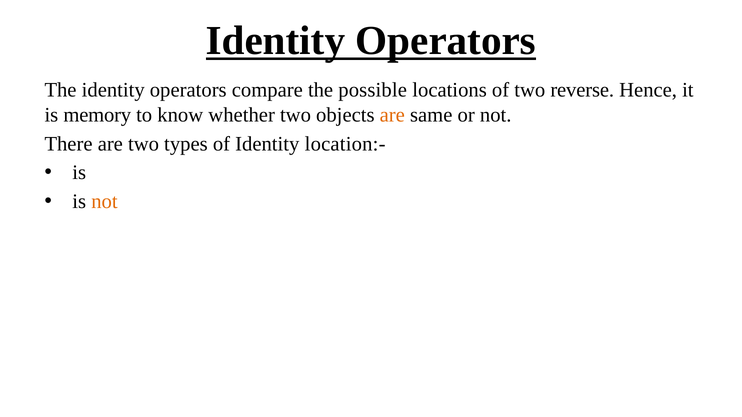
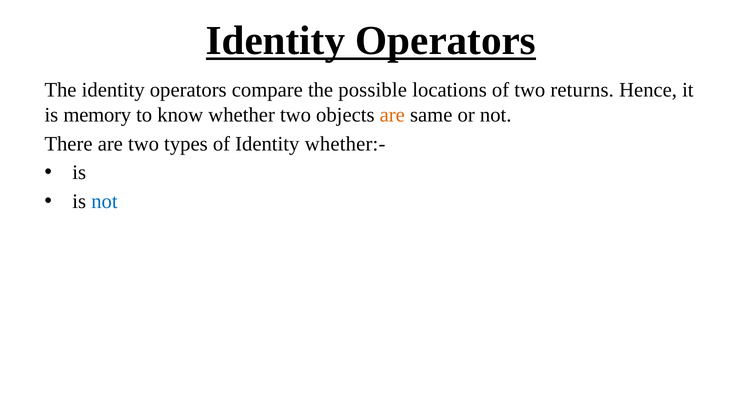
reverse: reverse -> returns (582, 90)
location:-: location:- -> whether:- (345, 144)
not colour: orange -> blue (104, 202)
